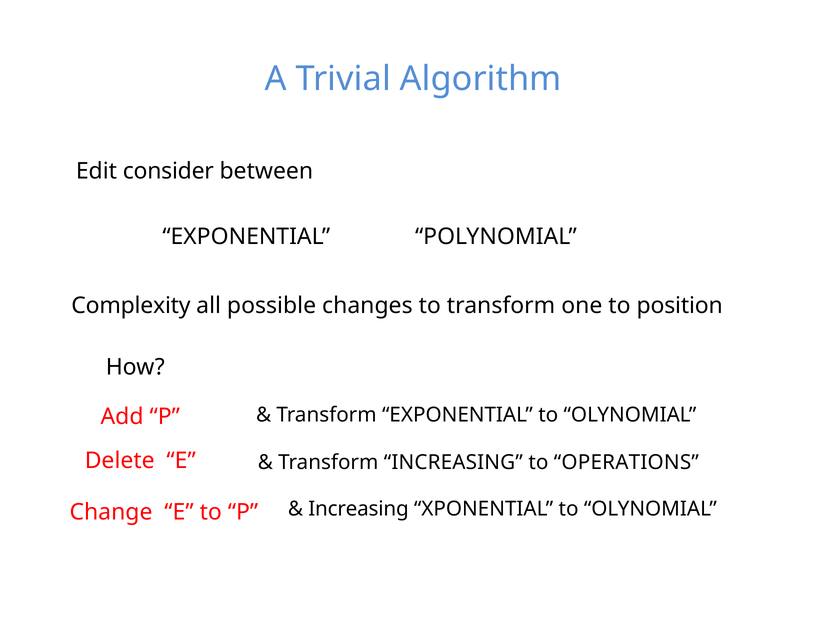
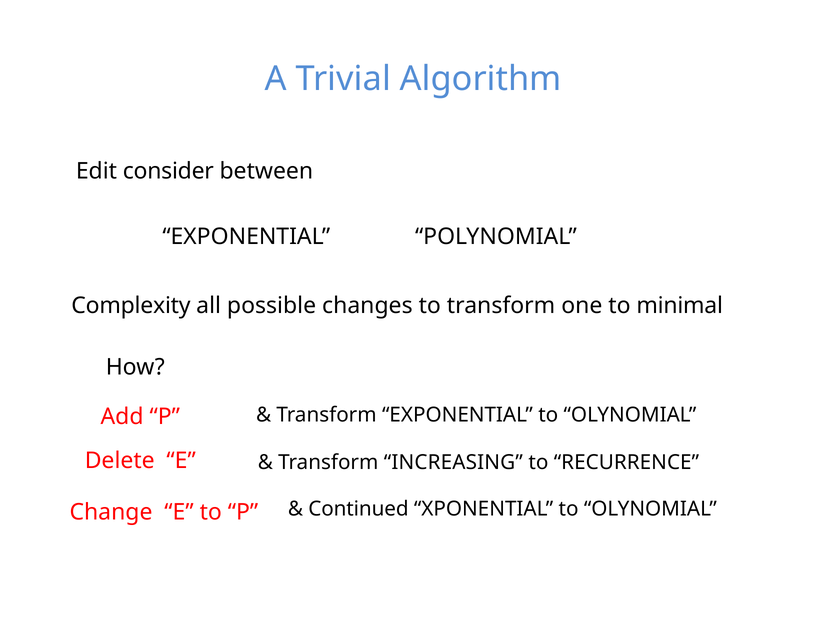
position: position -> minimal (680, 306)
OPERATIONS: OPERATIONS -> RECURRENCE (626, 463)
Increasing: Increasing -> Continued (358, 509)
